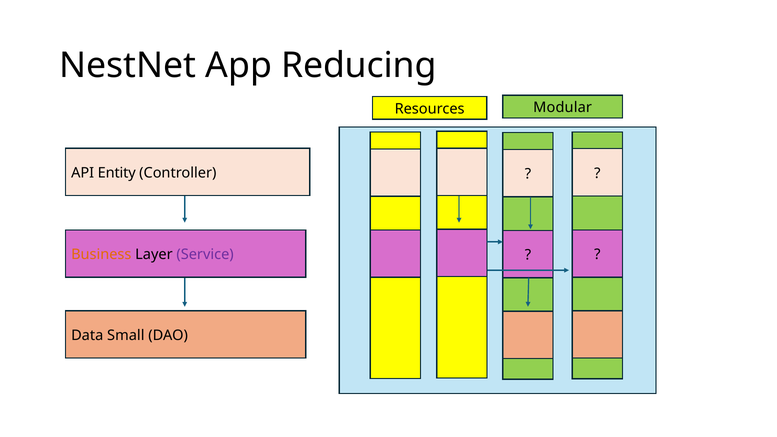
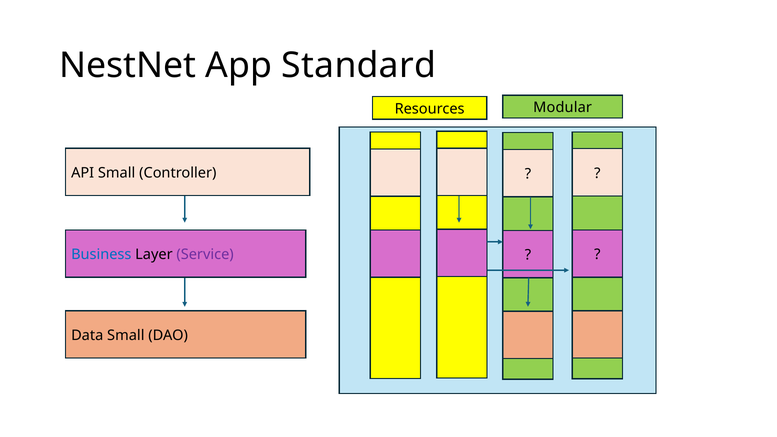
Reducing: Reducing -> Standard (359, 65)
API Entity: Entity -> Small (117, 173)
Business colour: orange -> blue (101, 255)
